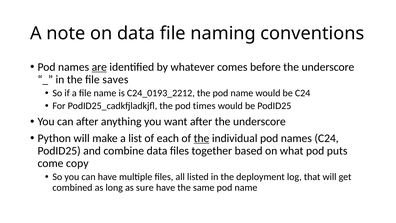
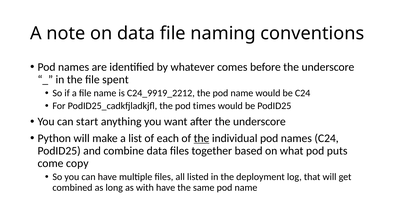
are underline: present -> none (99, 67)
saves: saves -> spent (115, 79)
C24_0193_2212: C24_0193_2212 -> C24_9919_2212 (161, 93)
can after: after -> start (87, 122)
sure: sure -> with (145, 187)
